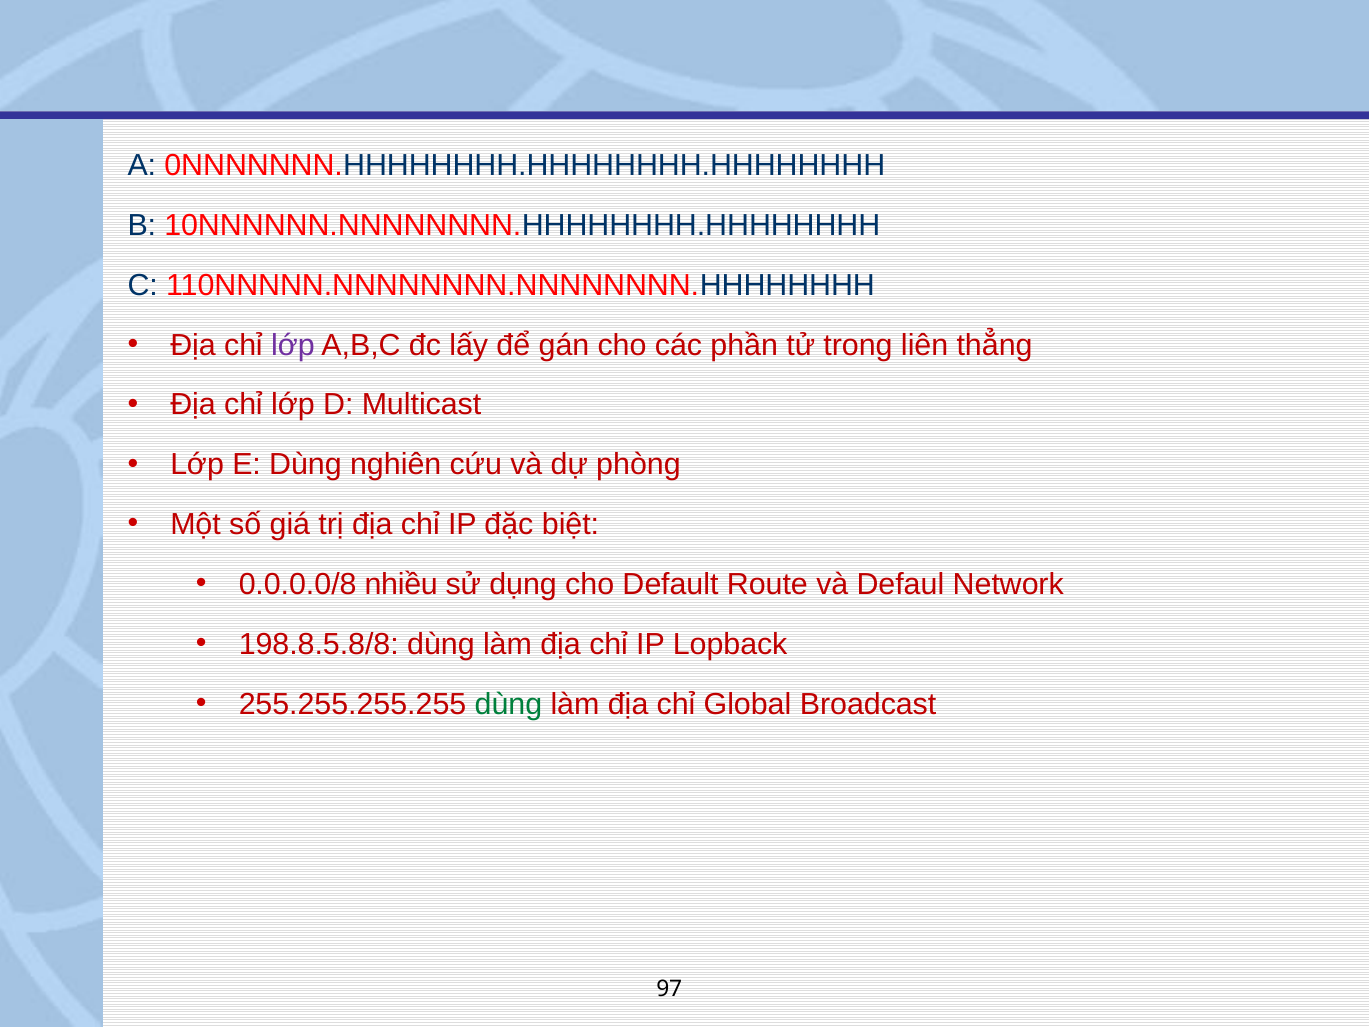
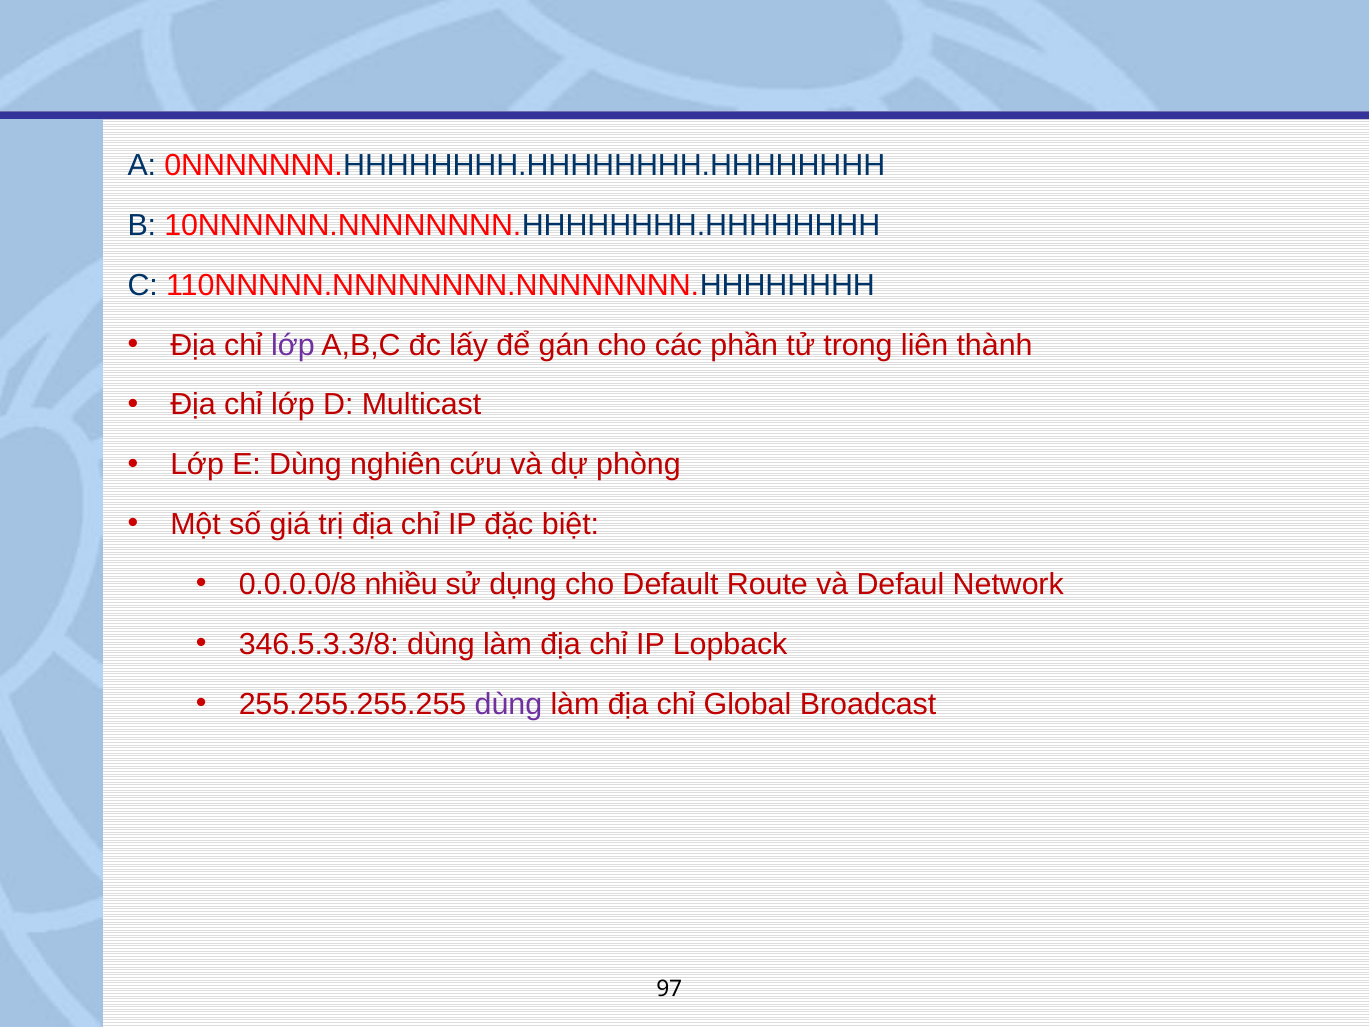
thẳng: thẳng -> thành (995, 345)
198.8.5.8/8: 198.8.5.8/8 -> 346.5.3.3/8 (319, 644)
dùng colour: green -> purple (508, 704)
